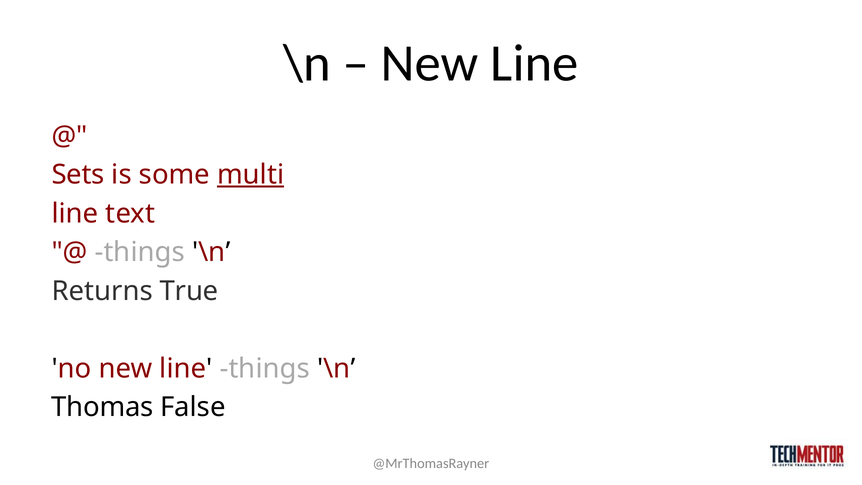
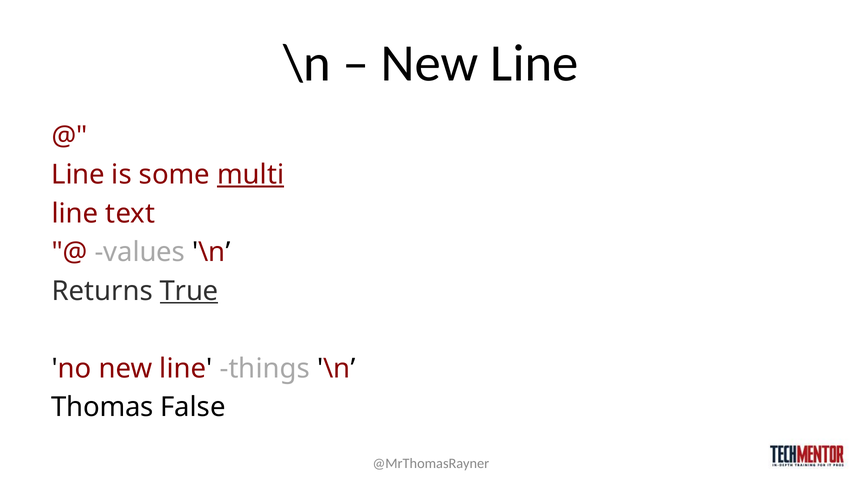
Sets: Sets -> Line (78, 175)
things: things -> values (140, 252)
True underline: none -> present (189, 291)
